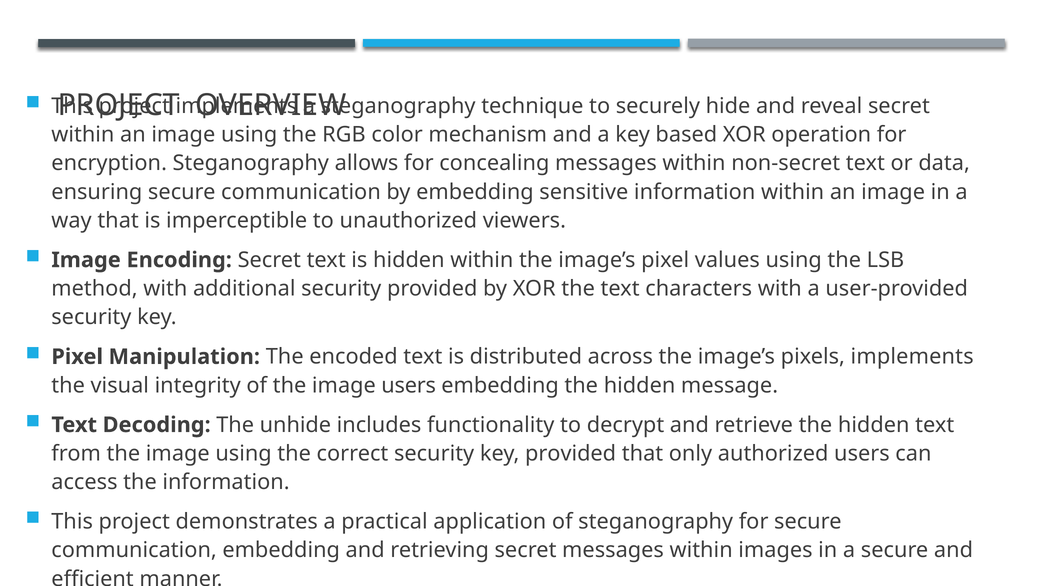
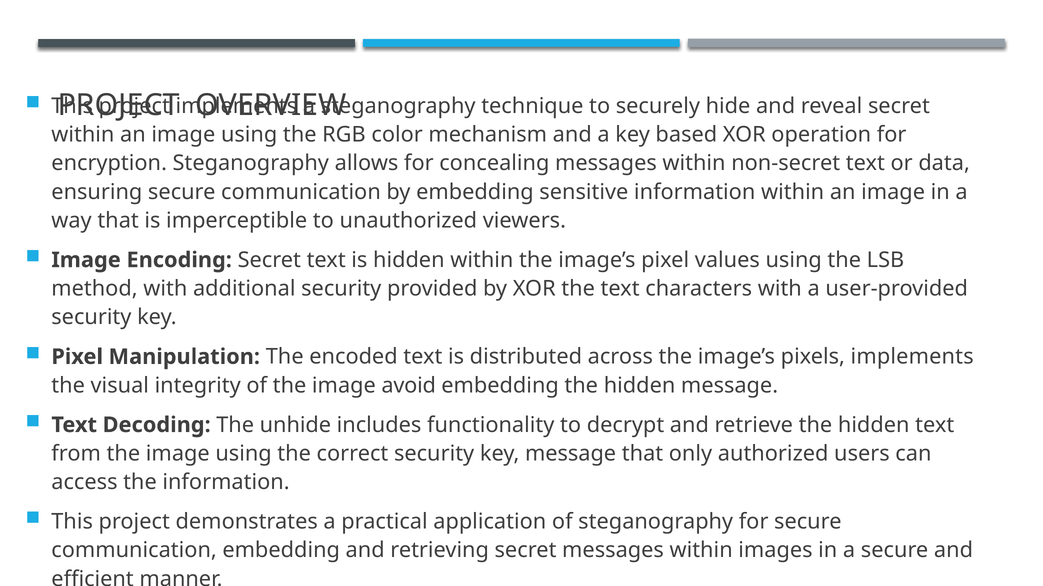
image users: users -> avoid (409, 386)
key provided: provided -> message (571, 454)
